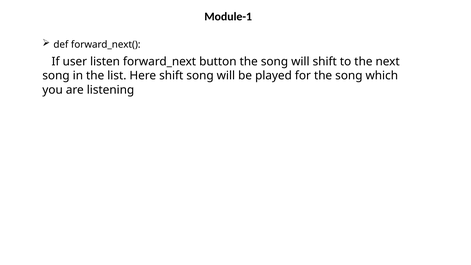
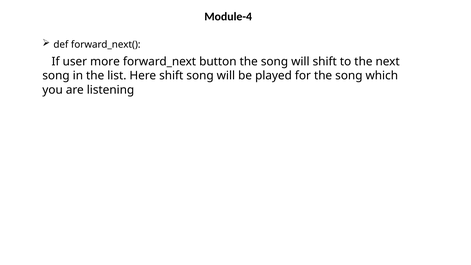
Module-1: Module-1 -> Module-4 (228, 16)
listen: listen -> more (105, 62)
